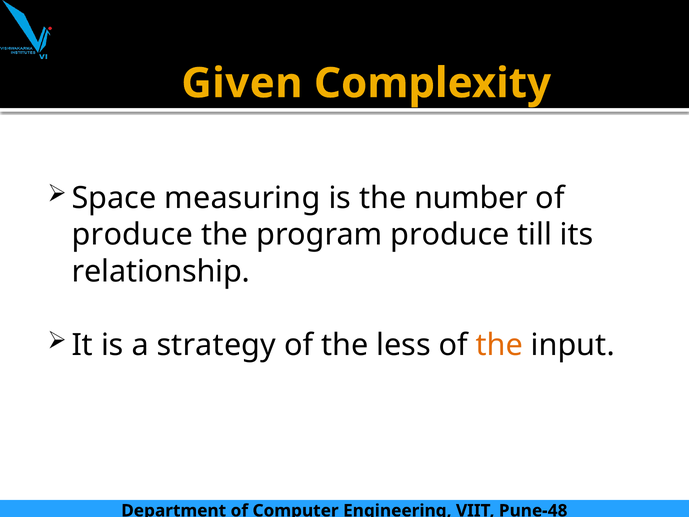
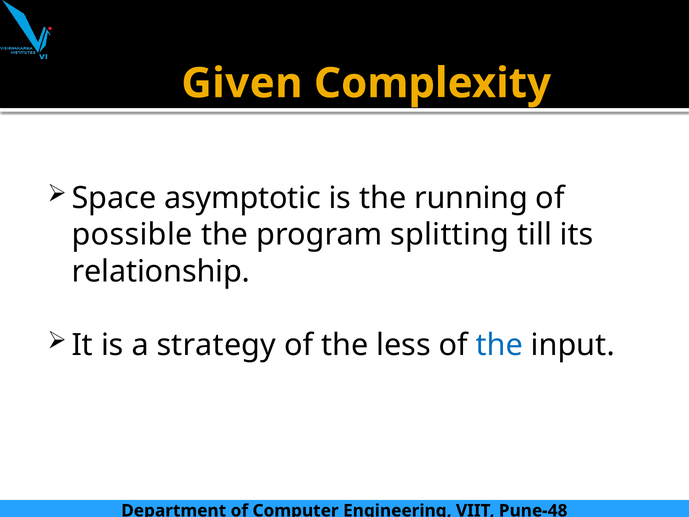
measuring: measuring -> asymptotic (243, 198)
number: number -> running (471, 198)
produce: produce -> possible (132, 235)
program produce: produce -> splitting (450, 235)
the colour: orange -> blue (499, 345)
